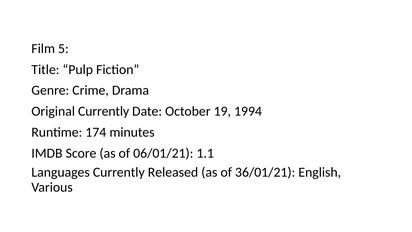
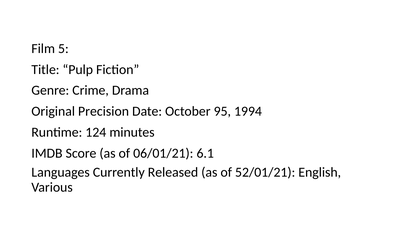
Original Currently: Currently -> Precision (104, 111)
19: 19 -> 95 (222, 111)
174: 174 -> 124 (96, 132)
1.1: 1.1 -> 6.1 (205, 153)
36/01/21: 36/01/21 -> 52/01/21 (265, 172)
